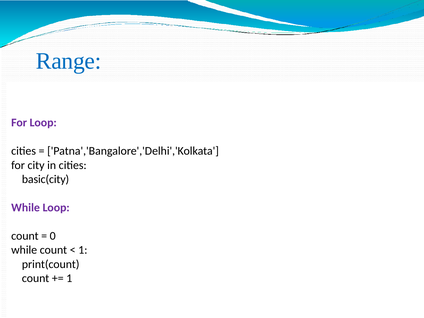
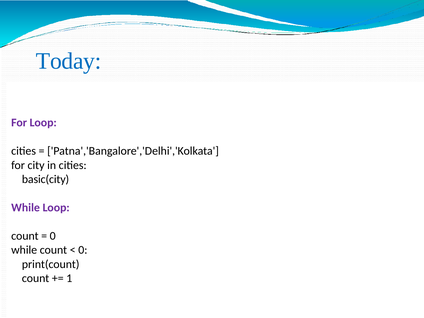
Range: Range -> Today (69, 61)
1: 1 -> 0 (83, 250)
